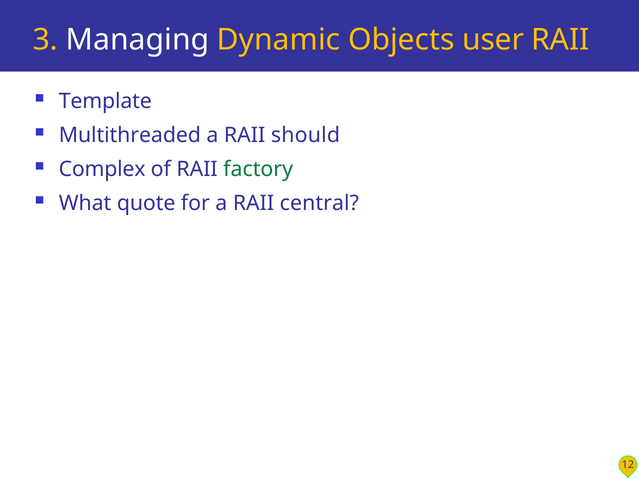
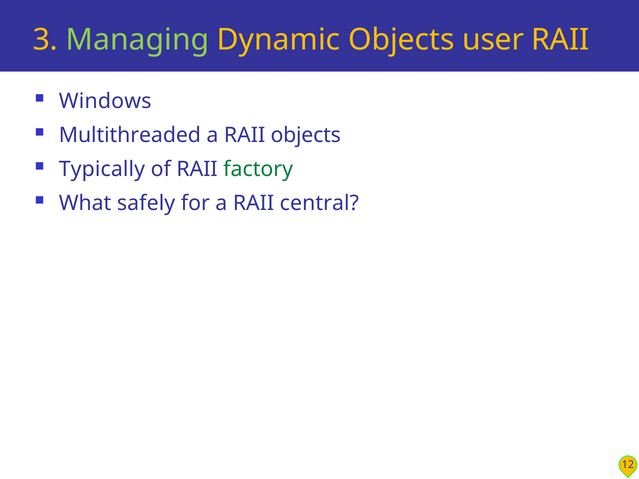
Managing colour: white -> light green (138, 40)
Template: Template -> Windows (105, 101)
RAII should: should -> objects (306, 135)
Complex: Complex -> Typically (102, 169)
quote: quote -> safely (146, 203)
